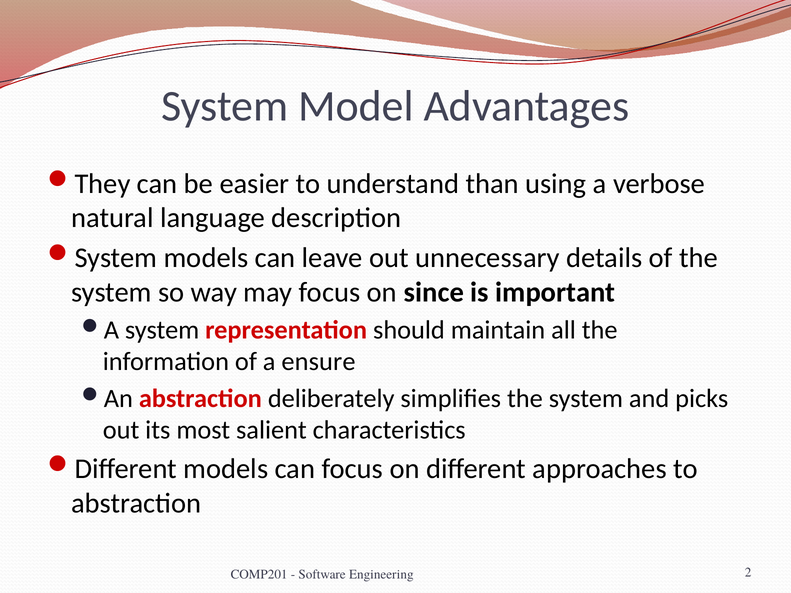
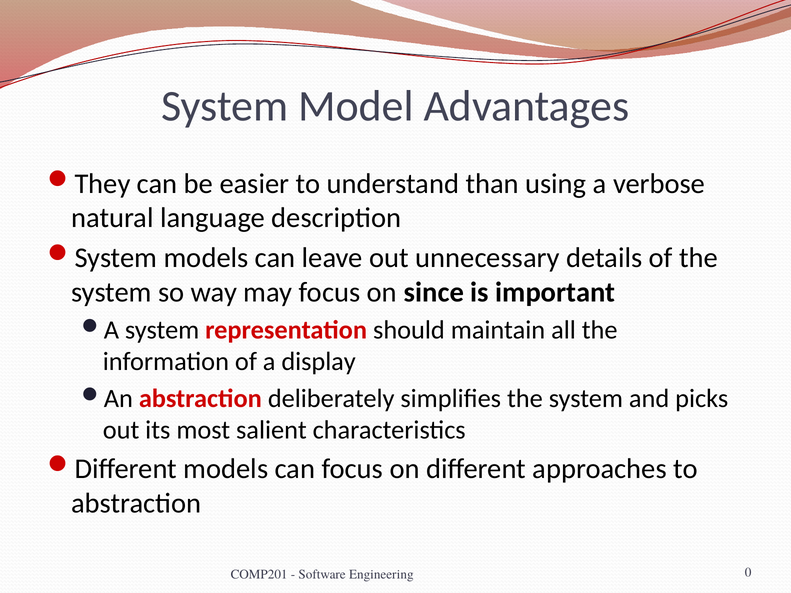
ensure: ensure -> display (319, 362)
2: 2 -> 0 (748, 573)
